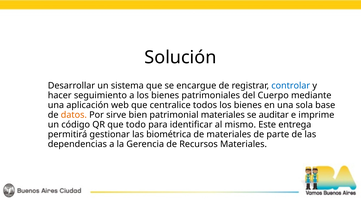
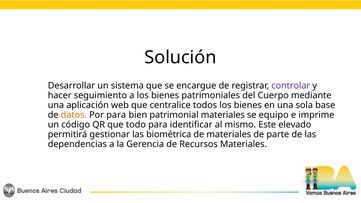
controlar colour: blue -> purple (291, 86)
Por sirve: sirve -> para (116, 115)
auditar: auditar -> equipo (274, 115)
entrega: entrega -> elevado (295, 125)
